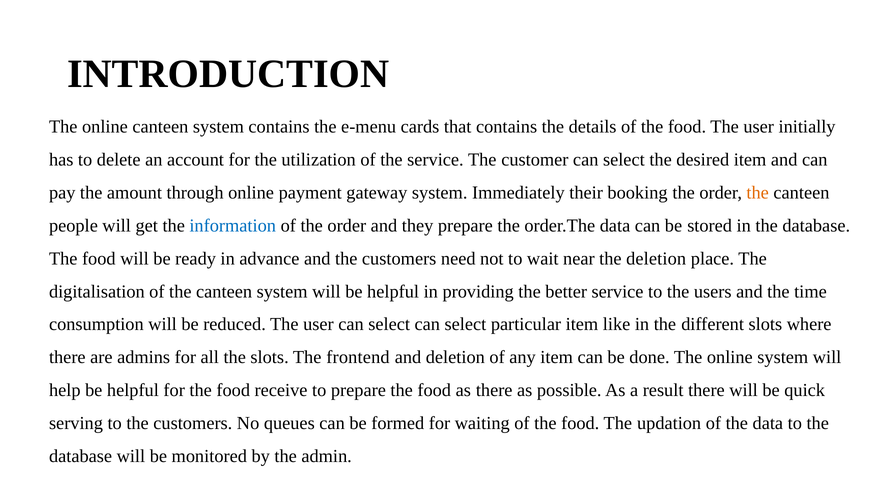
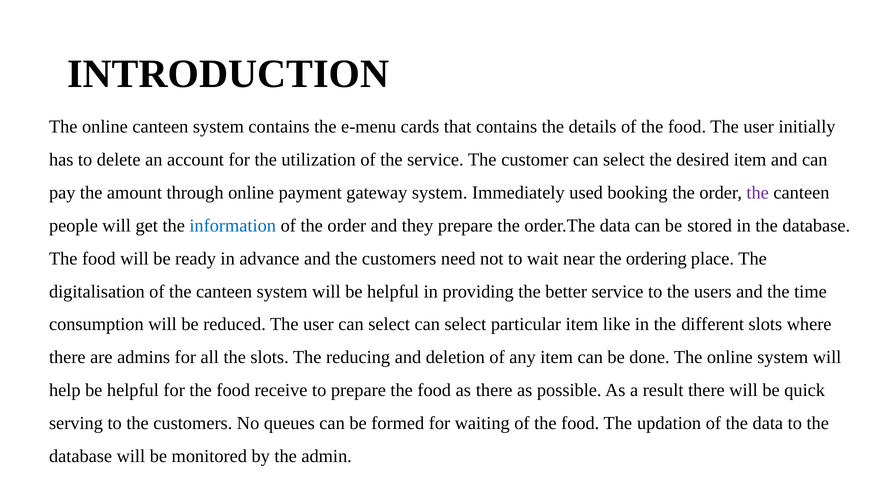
their: their -> used (586, 193)
the colour: orange -> purple (758, 193)
the deletion: deletion -> ordering (656, 259)
frontend: frontend -> reducing (358, 358)
